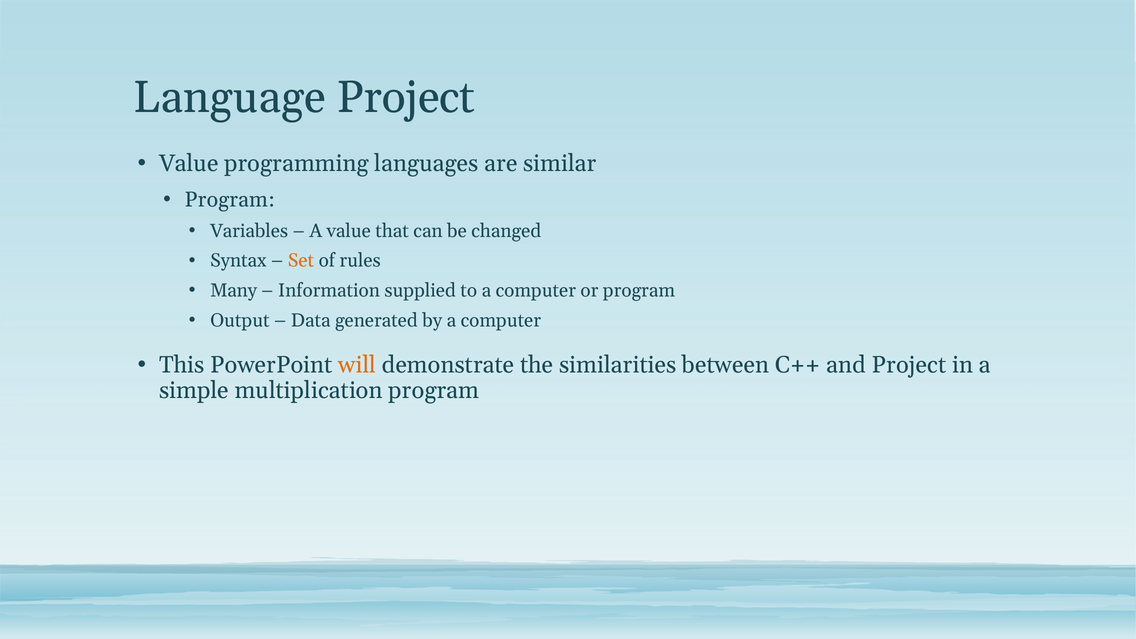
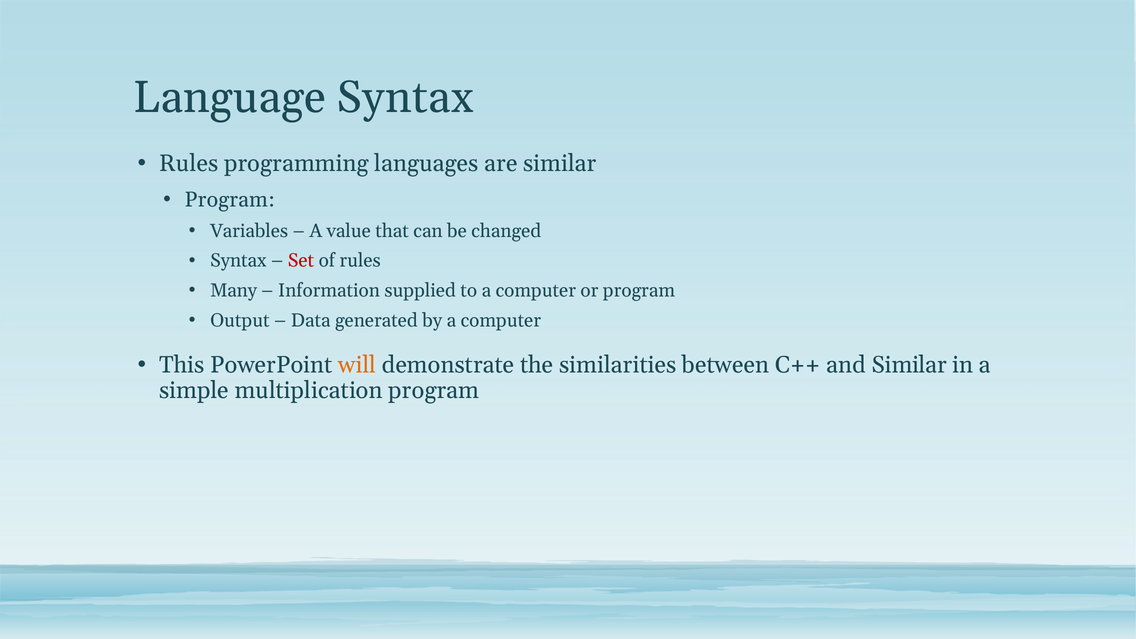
Language Project: Project -> Syntax (405, 97)
Value: Value -> Rules (189, 163)
Set colour: orange -> red (301, 261)
and Project: Project -> Similar (909, 365)
